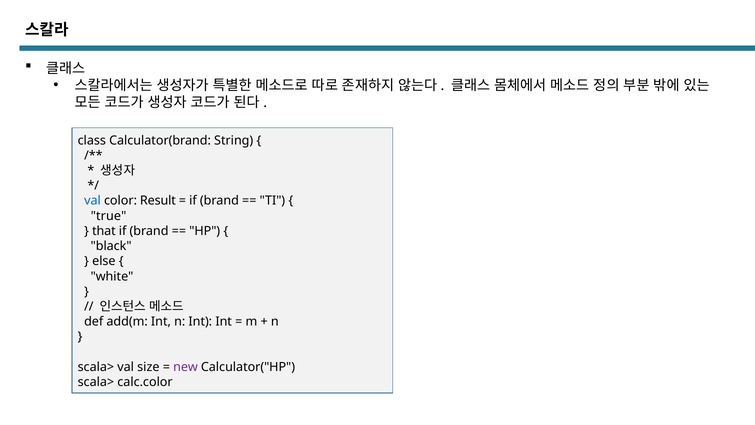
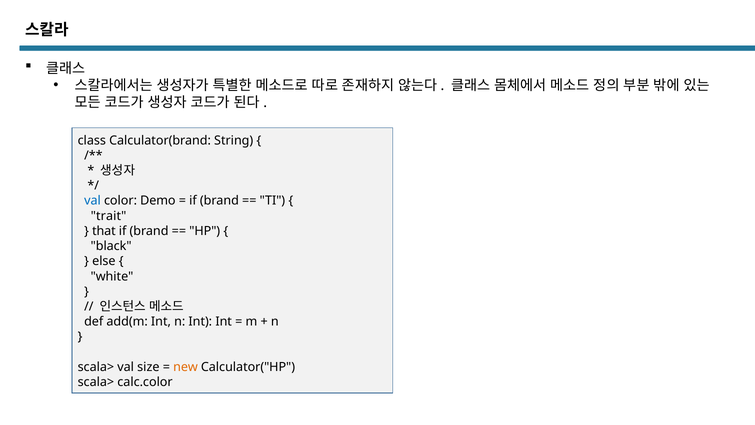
Result: Result -> Demo (158, 201)
true: true -> trait (109, 216)
new colour: purple -> orange (185, 367)
